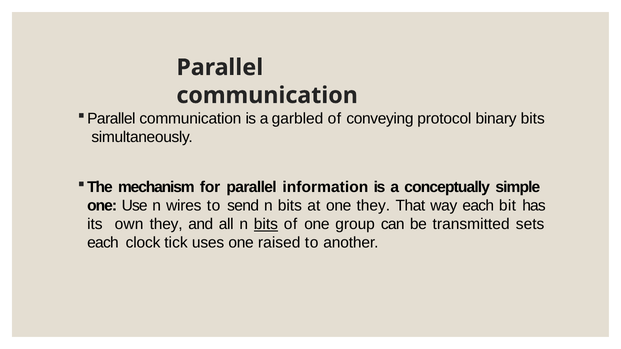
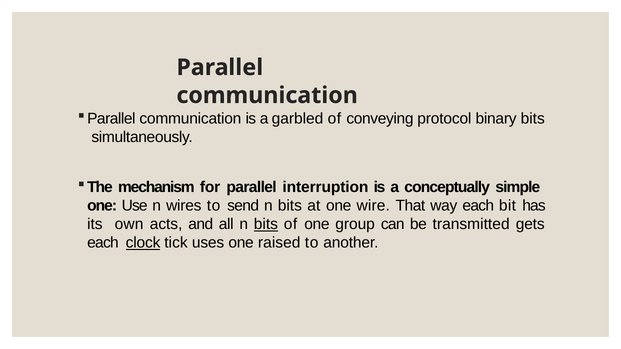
information: information -> interruption (325, 187)
one they: they -> wire (373, 206)
own they: they -> acts (166, 224)
sets: sets -> gets (530, 224)
clock underline: none -> present (143, 243)
